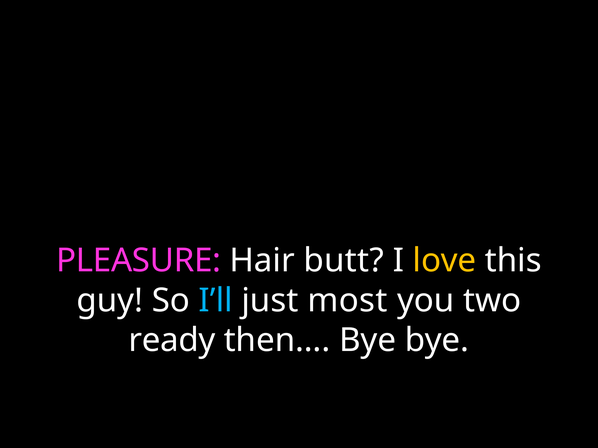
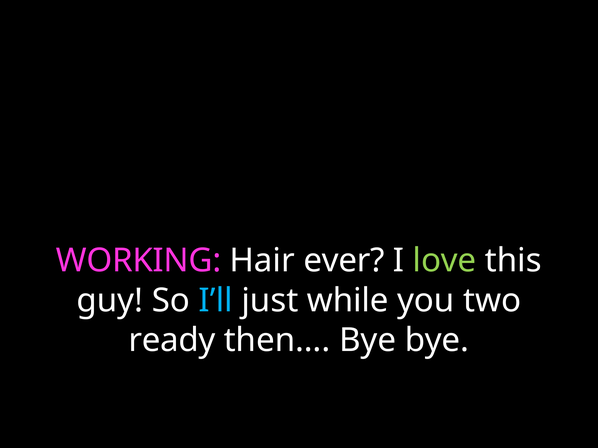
PLEASURE: PLEASURE -> WORKING (139, 261)
butt: butt -> ever (344, 261)
love colour: yellow -> light green (444, 261)
most: most -> while (348, 301)
